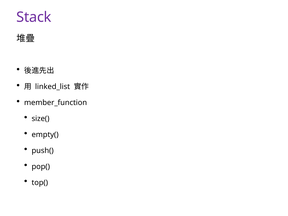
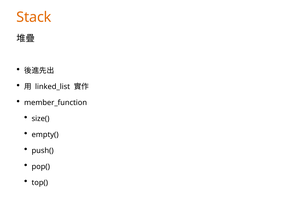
Stack colour: purple -> orange (34, 17)
